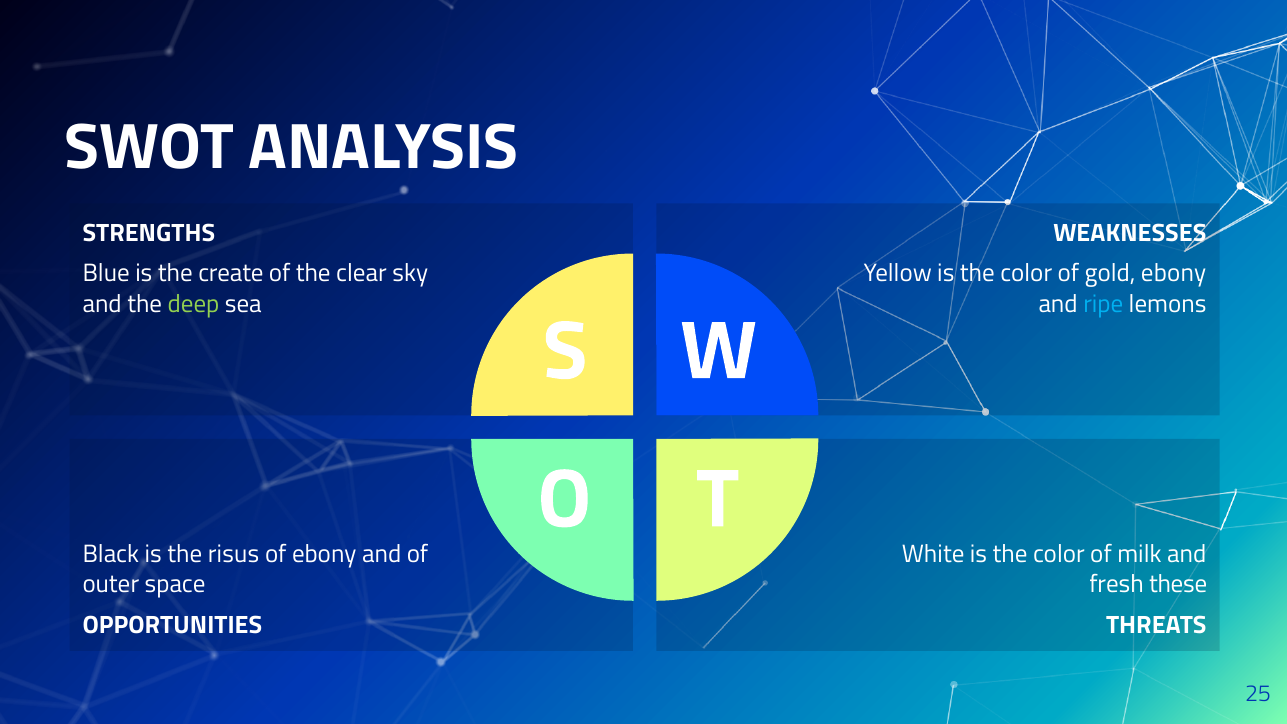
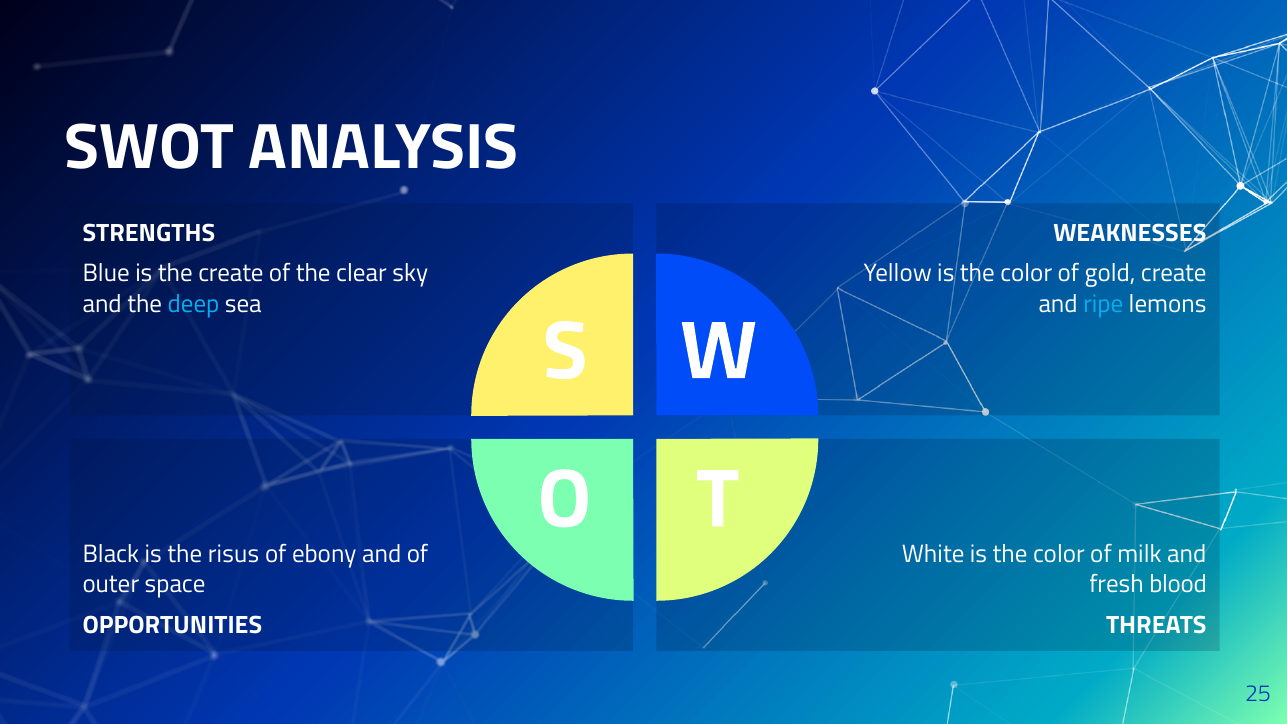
gold ebony: ebony -> create (1174, 274)
deep colour: light green -> light blue (194, 304)
these: these -> blood (1178, 584)
